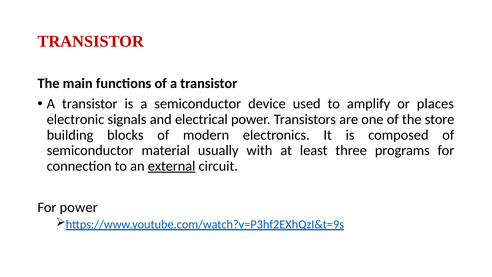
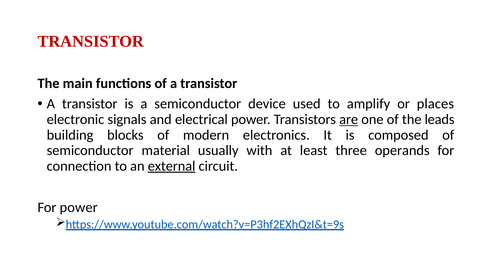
are underline: none -> present (349, 119)
store: store -> leads (440, 119)
programs: programs -> operands (402, 150)
